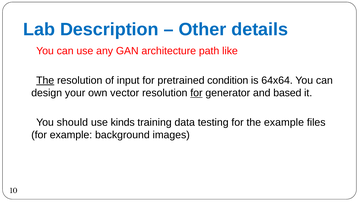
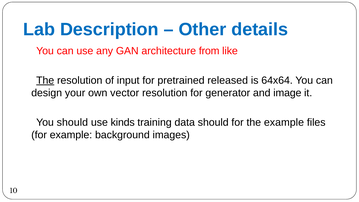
path: path -> from (209, 51)
condition: condition -> released (228, 80)
for underline: present -> none (196, 93)
based: based -> image (287, 93)
data testing: testing -> should (213, 122)
